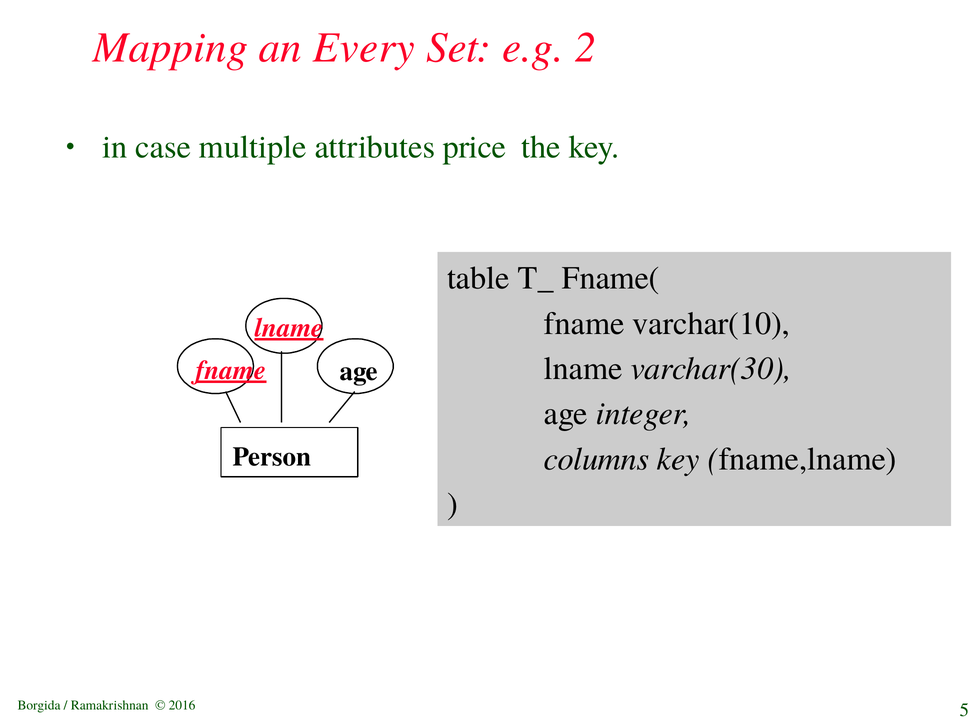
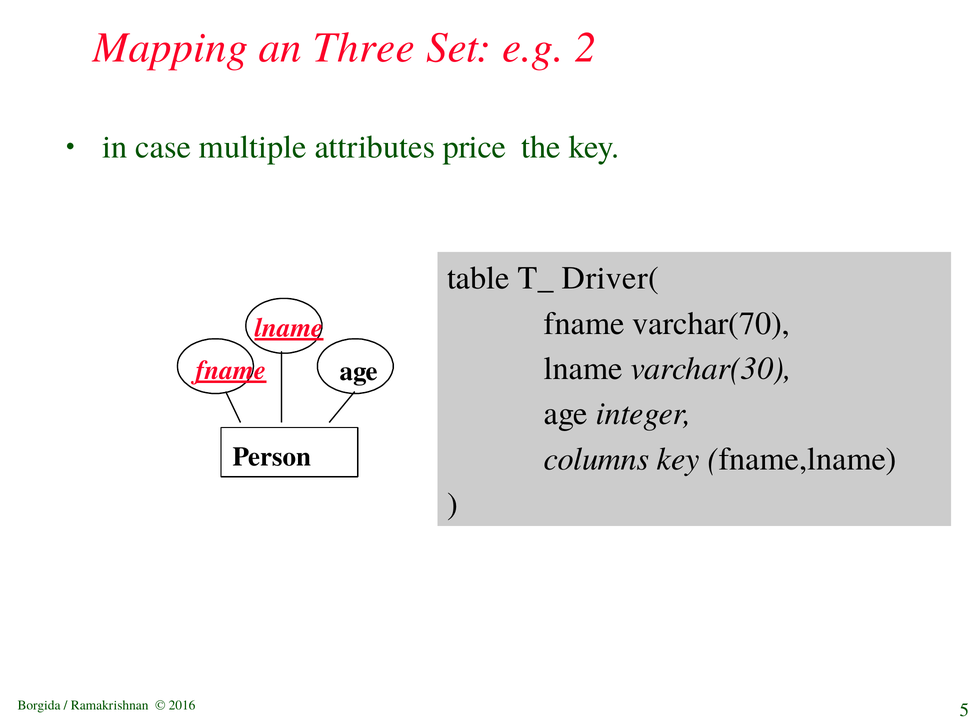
Every: Every -> Three (364, 47)
Fname(: Fname( -> Driver( (610, 278)
varchar(10: varchar(10 -> varchar(70 (711, 323)
